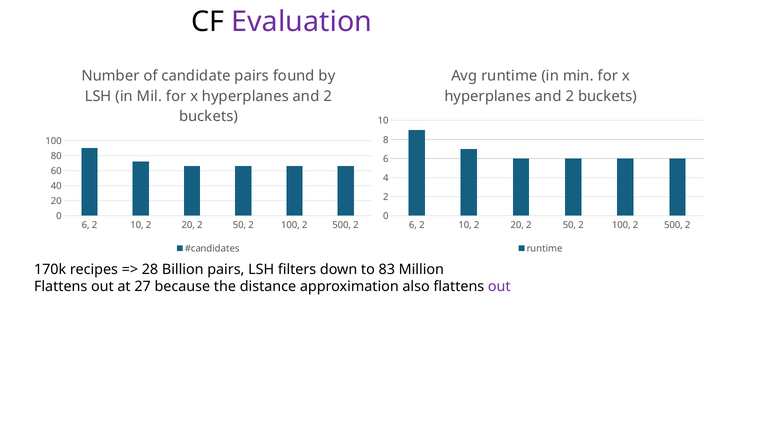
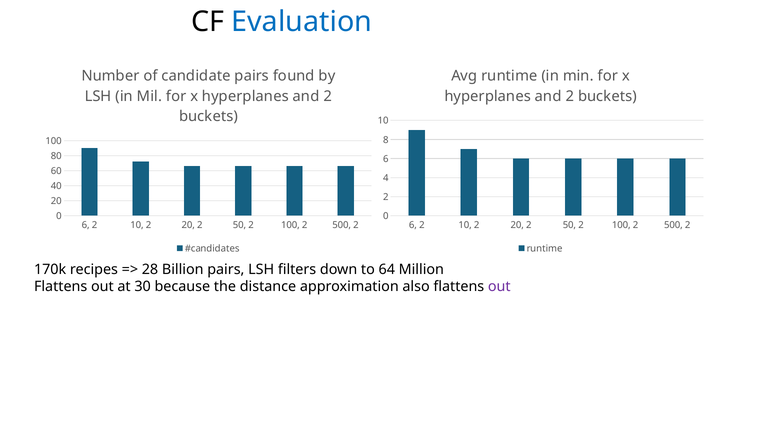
Evaluation colour: purple -> blue (302, 22)
83: 83 -> 64 (387, 270)
27: 27 -> 30 (143, 287)
